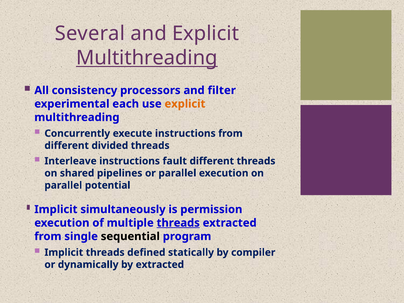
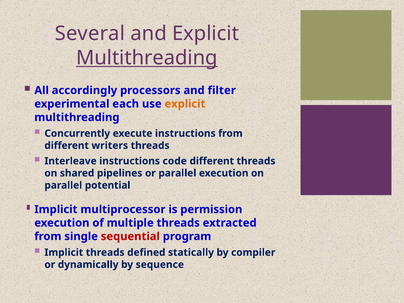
consistency: consistency -> accordingly (84, 90)
divided: divided -> writers (110, 146)
fault: fault -> code (175, 161)
simultaneously: simultaneously -> multiprocessor (123, 209)
threads underline: present -> none (178, 223)
sequential colour: black -> red (130, 236)
by extracted: extracted -> sequence (160, 265)
